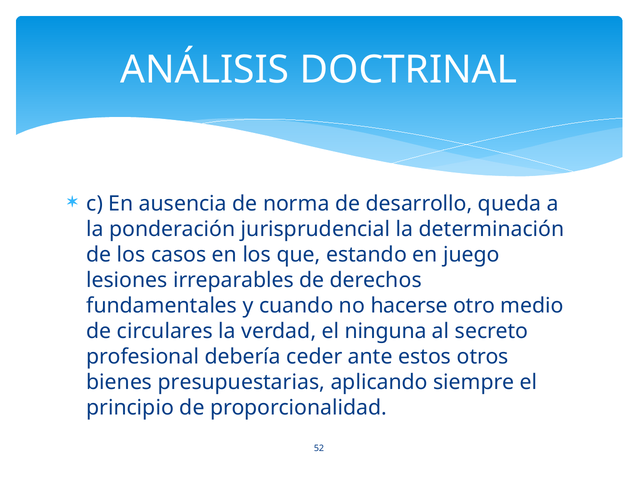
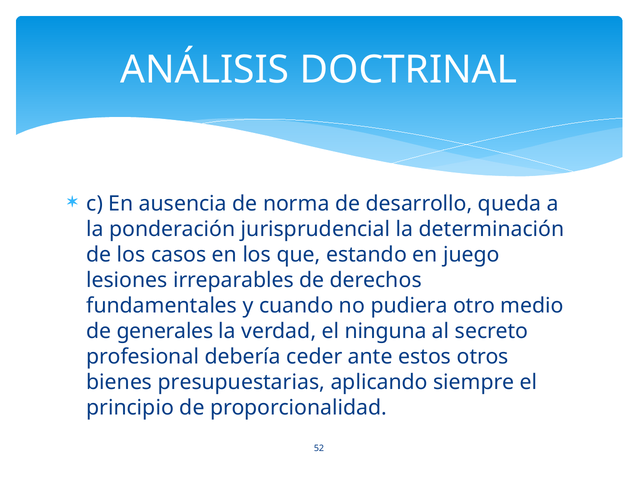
hacerse: hacerse -> pudiera (409, 306)
circulares: circulares -> generales (165, 332)
